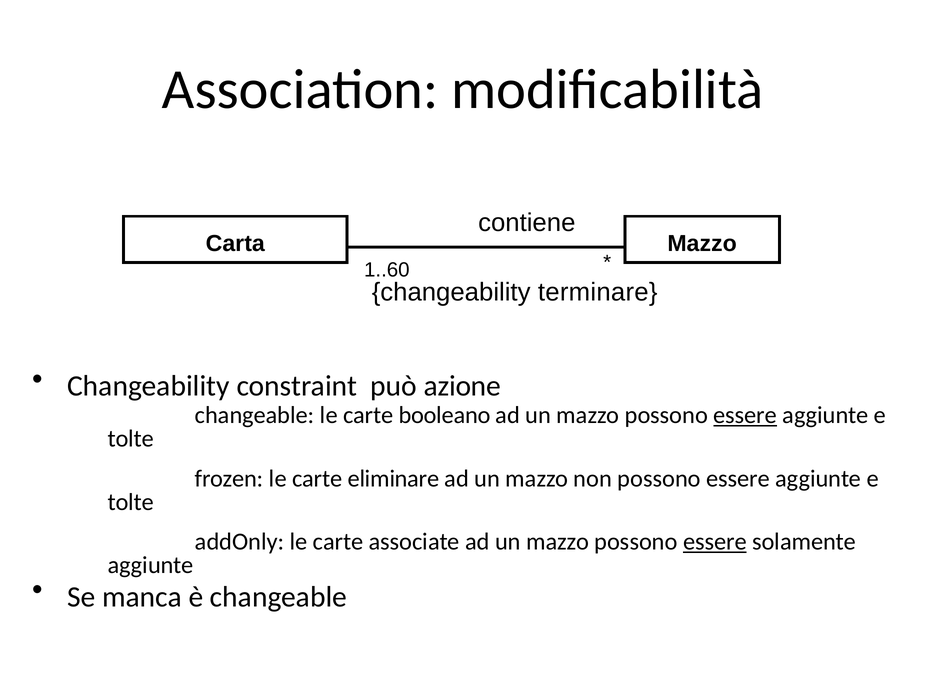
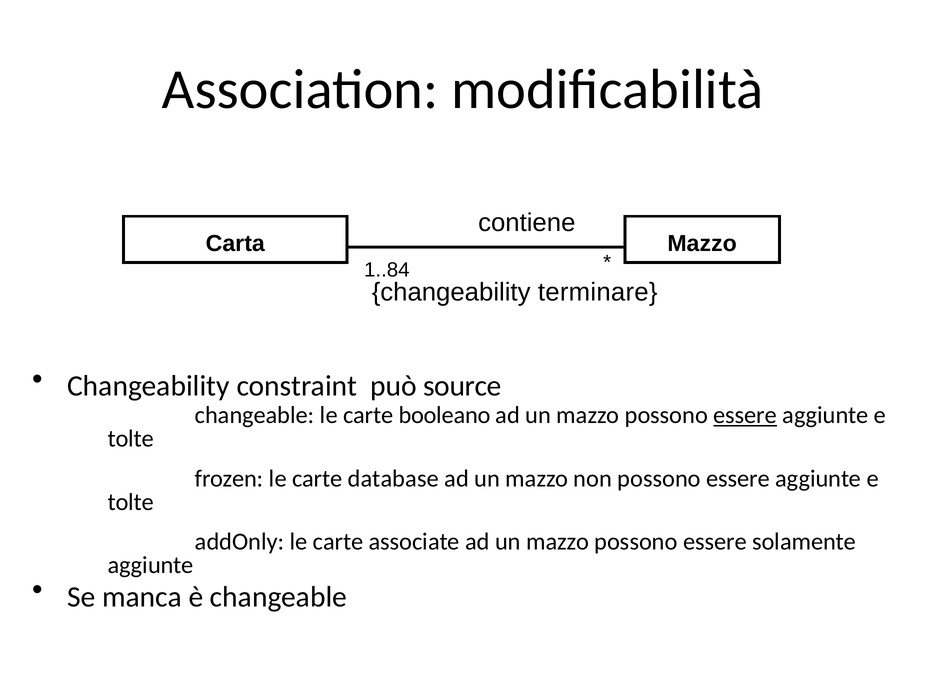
1..60: 1..60 -> 1..84 (387, 270)
azione: azione -> source (462, 386)
eliminare: eliminare -> database (393, 478)
essere underline: present -> none (715, 541)
